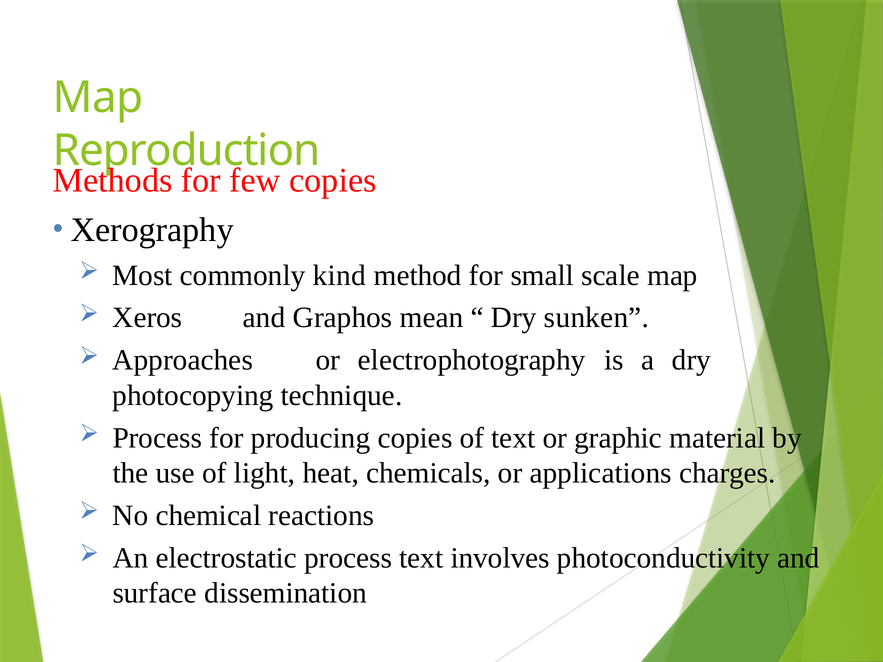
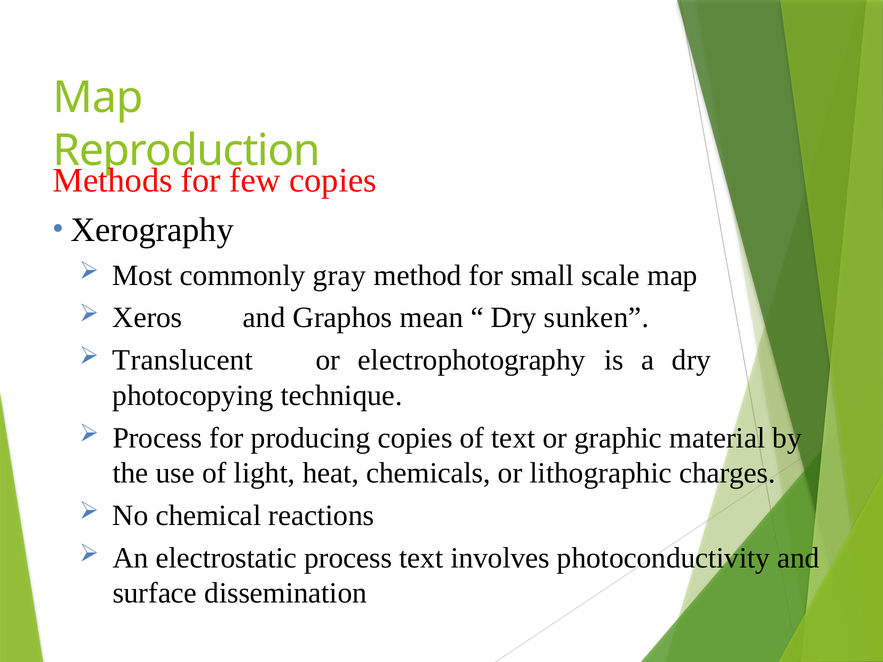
kind: kind -> gray (339, 275)
Approaches: Approaches -> Translucent (183, 360)
applications: applications -> lithographic (601, 473)
